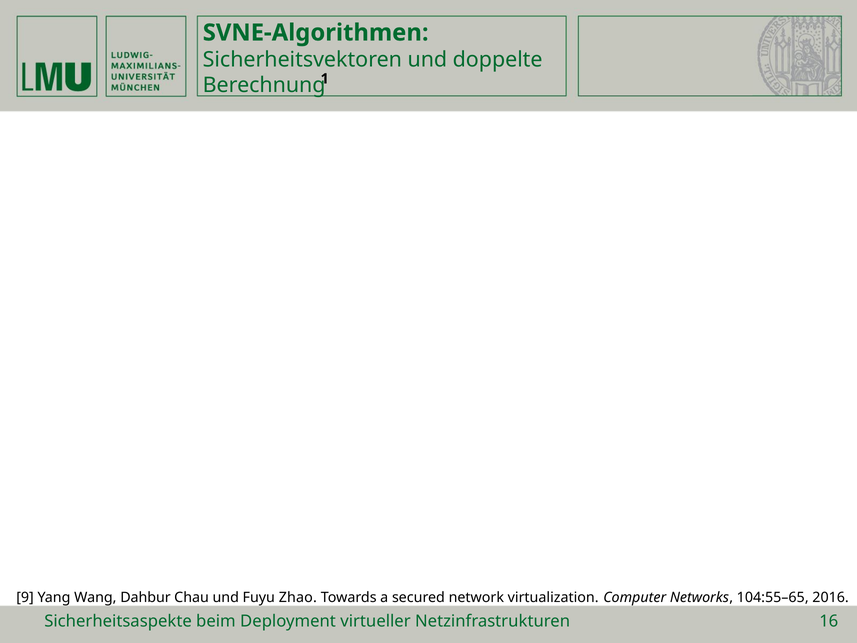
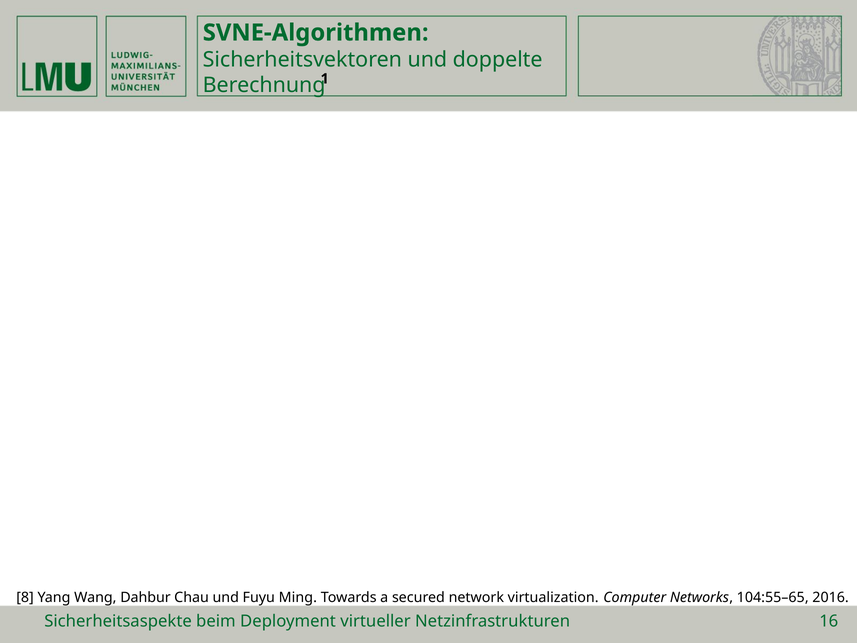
9: 9 -> 8 (25, 597)
Zhao: Zhao -> Ming (298, 597)
